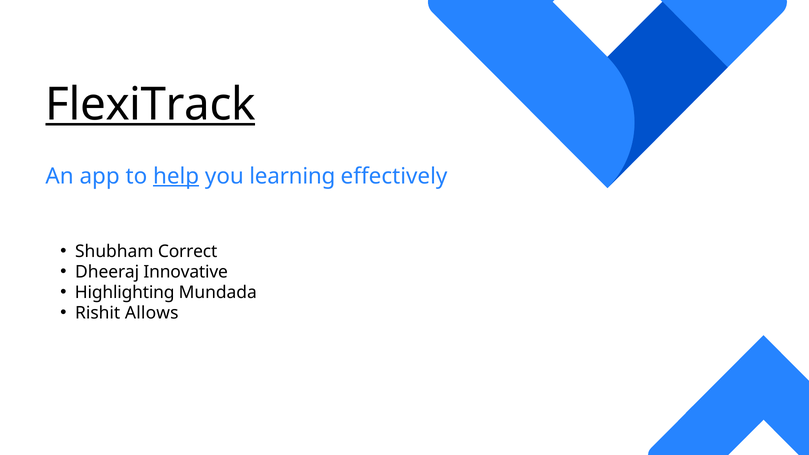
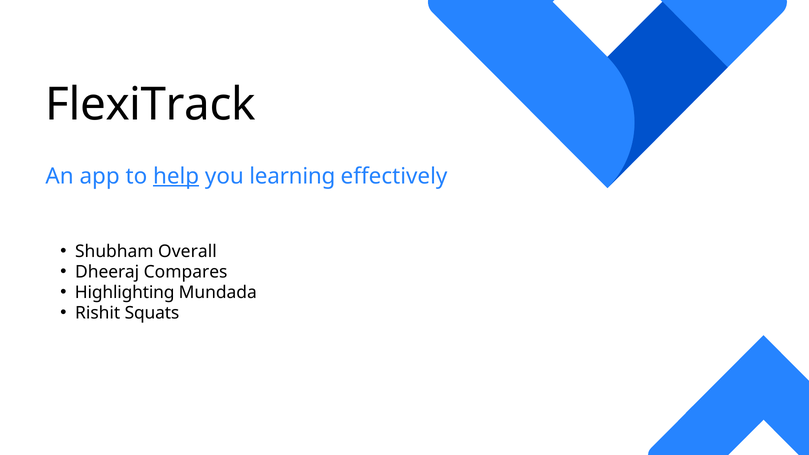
FlexiTrack underline: present -> none (151, 105)
Correct: Correct -> Overall (187, 252)
Innovative: Innovative -> Compares (186, 272)
Allows: Allows -> Squats (152, 313)
